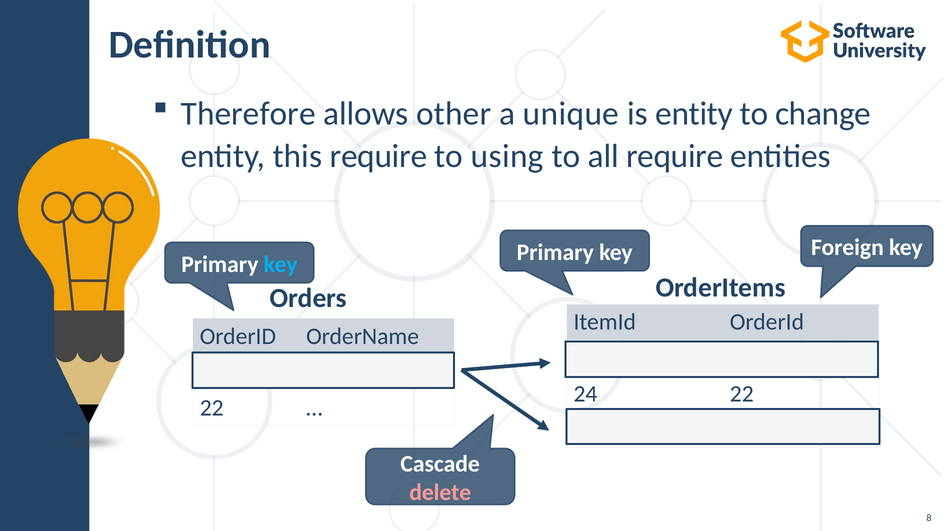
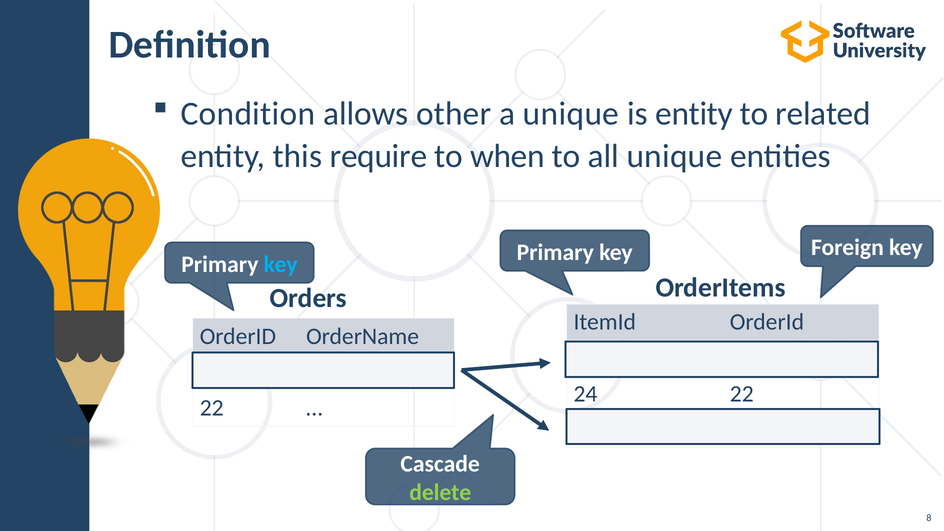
Therefore: Therefore -> Condition (248, 114)
change: change -> related (823, 114)
using: using -> when (507, 156)
all require: require -> unique (674, 156)
delete colour: pink -> light green (440, 492)
